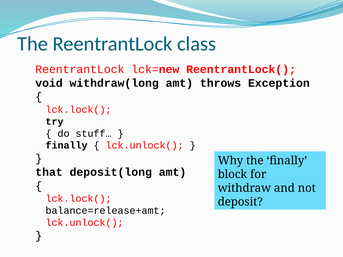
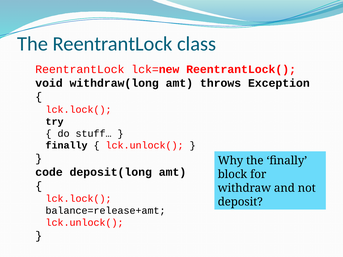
that: that -> code (49, 172)
